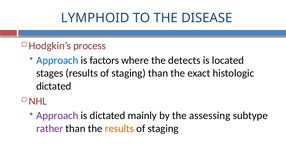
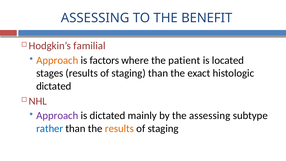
LYMPHOID: LYMPHOID -> ASSESSING (95, 18)
DISEASE: DISEASE -> BENEFIT (207, 18)
process: process -> familial (89, 46)
Approach colour: blue -> orange (57, 60)
detects: detects -> patient (184, 60)
rather colour: purple -> blue (50, 128)
